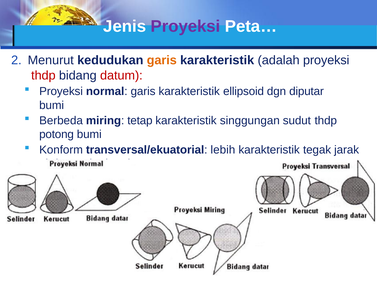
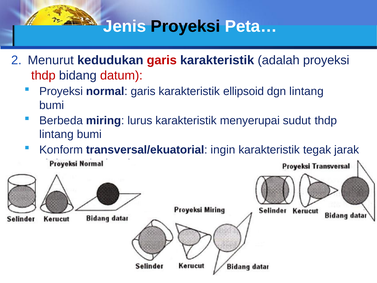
Proyeksi colour: purple -> black (185, 26)
garis colour: orange -> red (162, 60)
dgn diputar: diputar -> lintang (306, 91)
tetap: tetap -> lurus (140, 121)
singgungan: singgungan -> menyerupai (250, 121)
potong: potong -> lintang (56, 134)
lebih: lebih -> ingin (223, 150)
